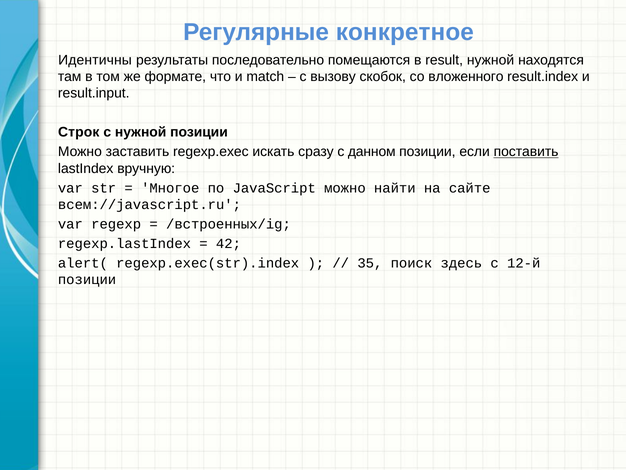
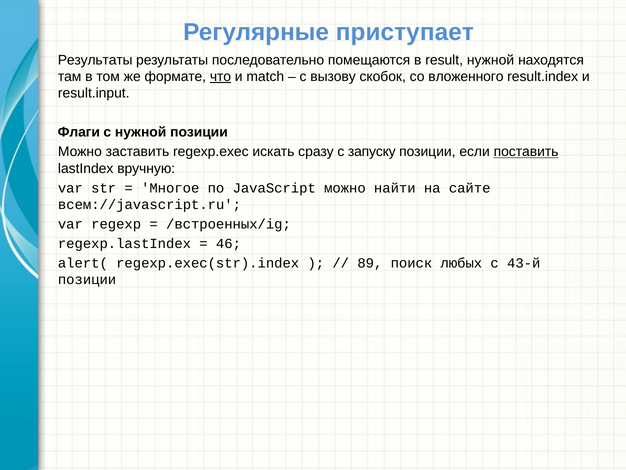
конкретное: конкретное -> приступает (405, 32)
Идентичны: Идентичны -> Результаты (95, 60)
что underline: none -> present (220, 77)
Строк: Строк -> Флаги (79, 132)
данном: данном -> запуску (372, 152)
42: 42 -> 46 (228, 243)
35: 35 -> 89 (370, 263)
здесь: здесь -> любых (461, 263)
12-й: 12-й -> 43-й (524, 263)
